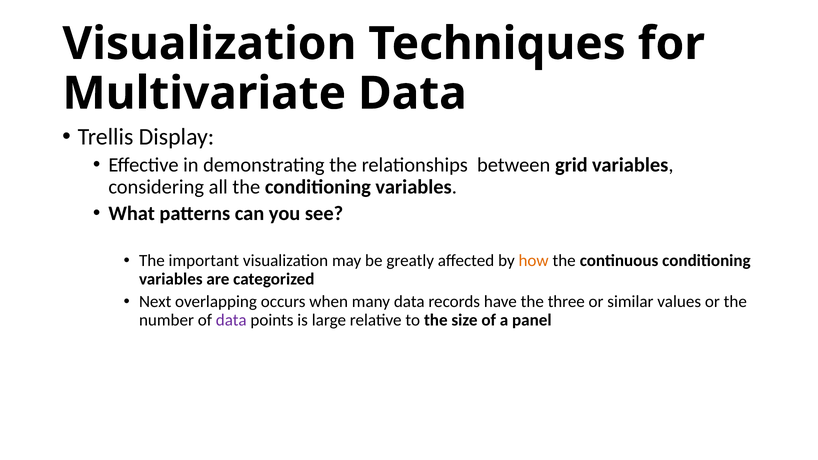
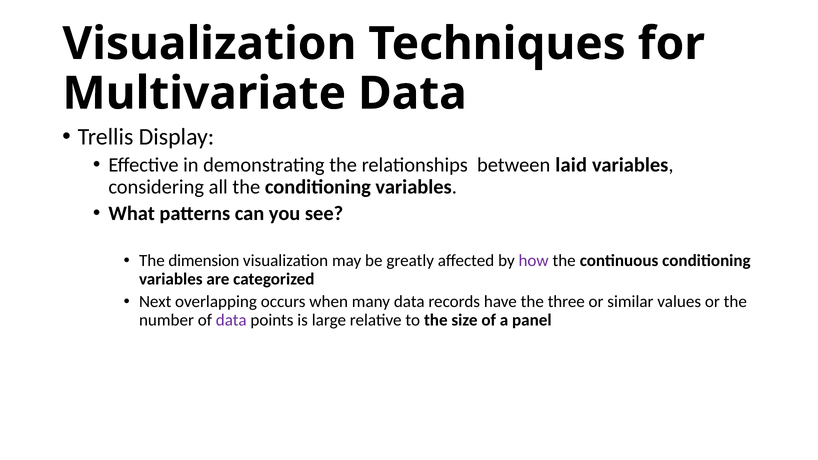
grid: grid -> laid (571, 165)
important: important -> dimension (204, 261)
how colour: orange -> purple (534, 261)
